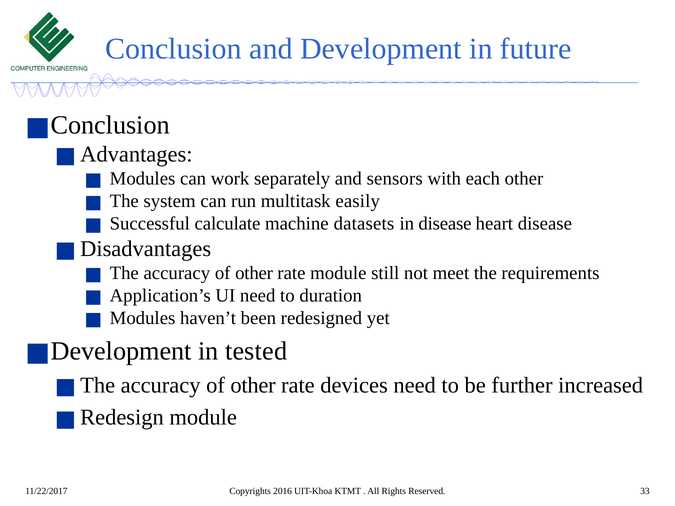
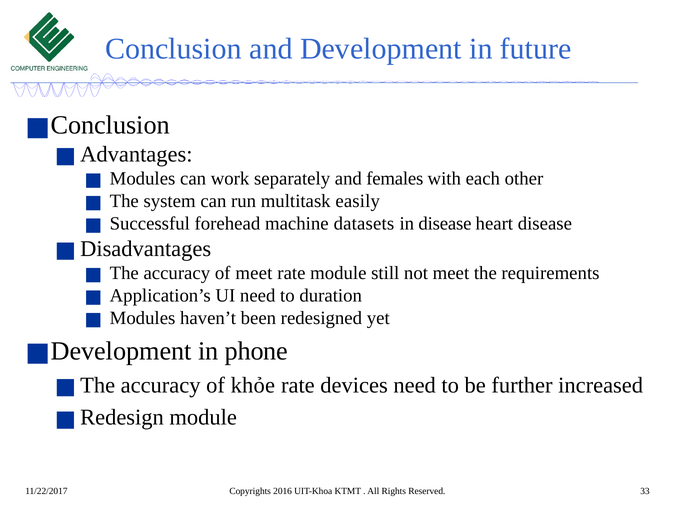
sensors: sensors -> females (395, 179)
calculate: calculate -> forehead (227, 224)
The accuracy of other: other -> meet (254, 273)
tested: tested -> phone (256, 351)
other: other -> khỏe (253, 385)
